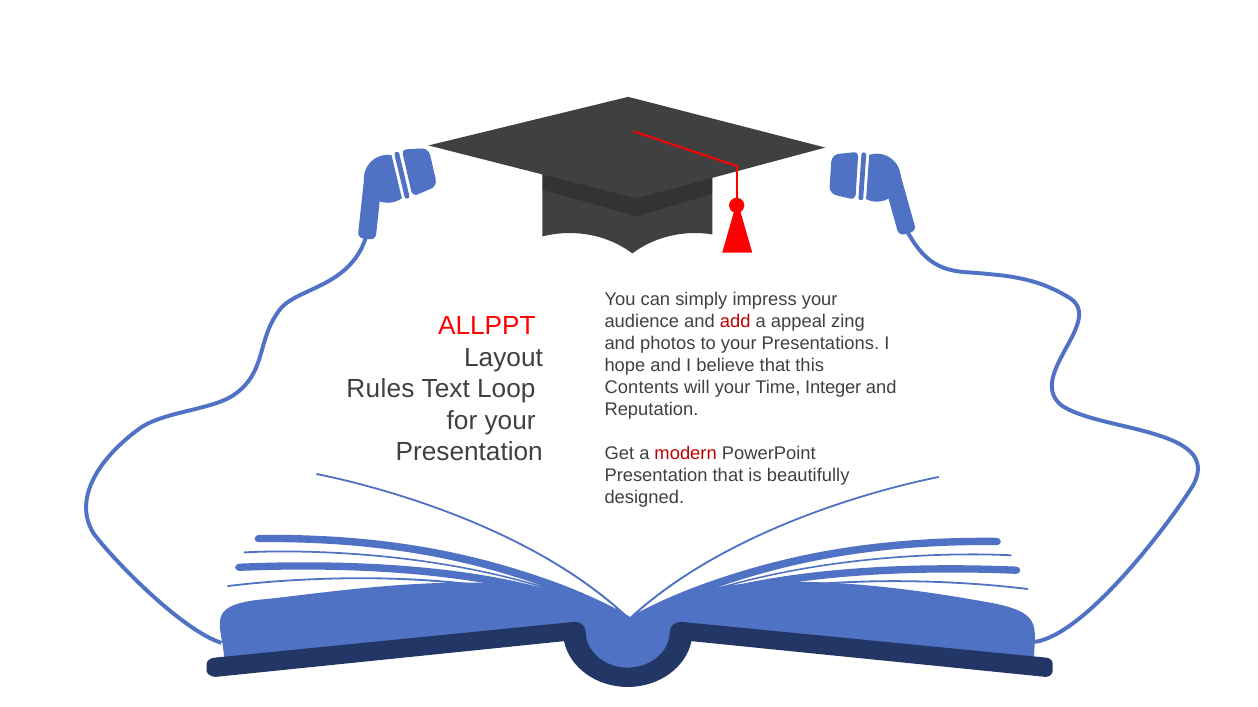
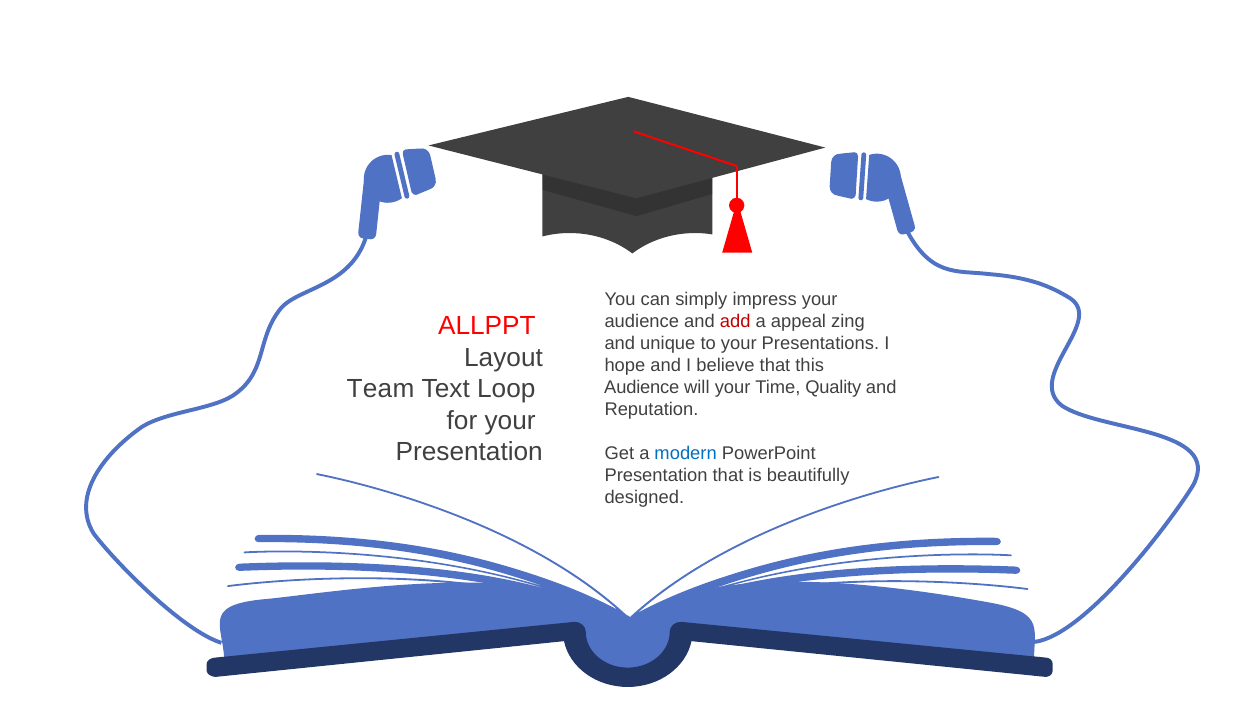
photos: photos -> unique (668, 344)
Rules: Rules -> Team (381, 389)
Contents: Contents -> Audience (642, 388)
Integer: Integer -> Quality (833, 388)
modern colour: red -> blue (686, 454)
